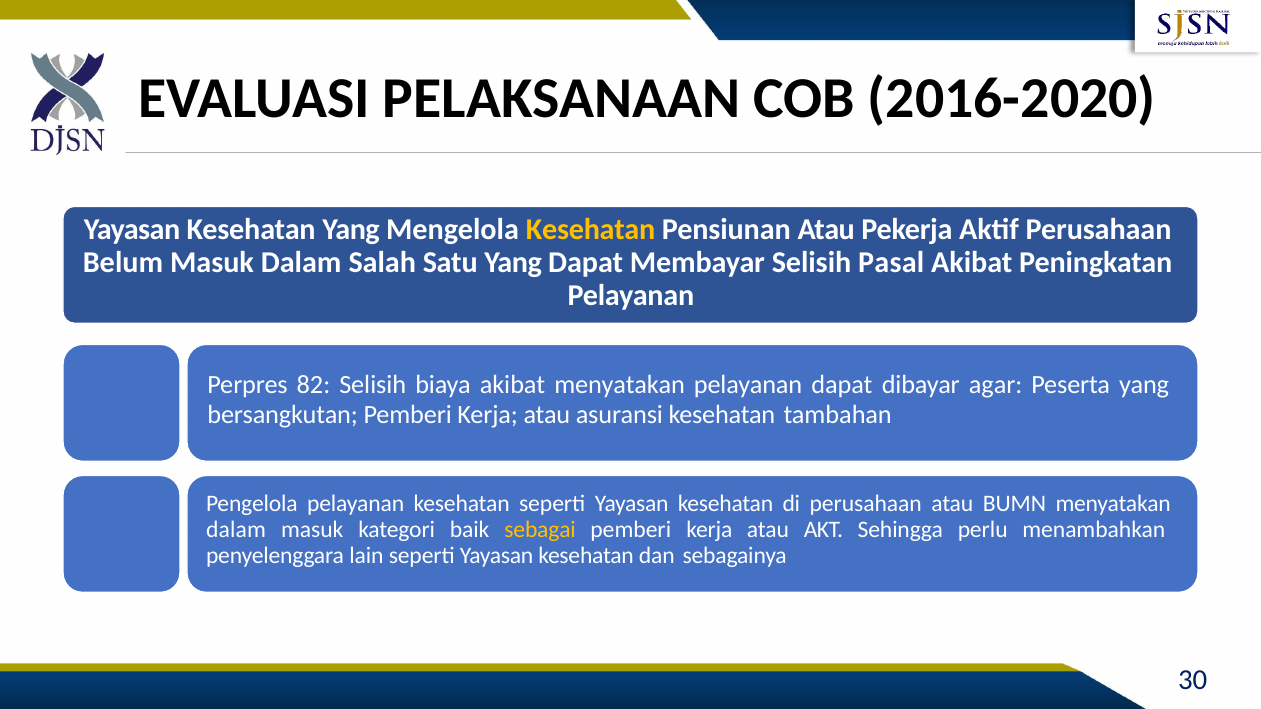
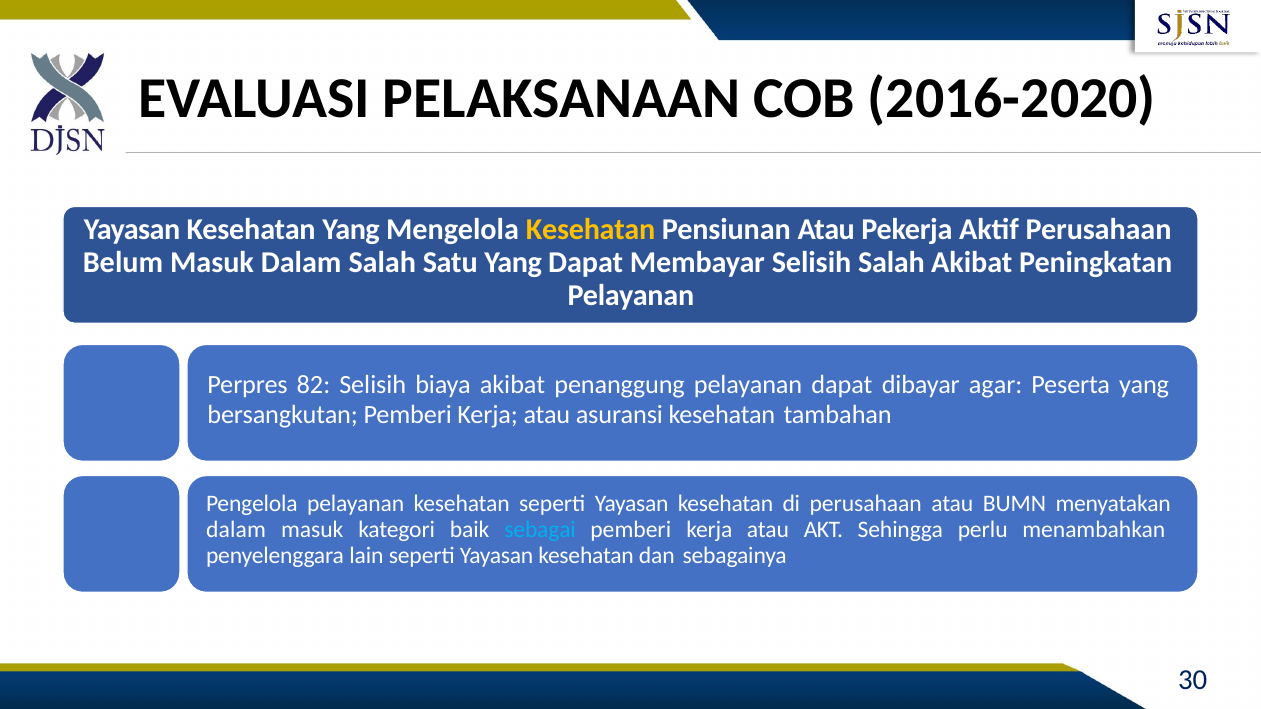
Selisih Pasal: Pasal -> Salah (891, 263)
akibat menyatakan: menyatakan -> penanggung (620, 385)
sebagai colour: yellow -> light blue (540, 530)
